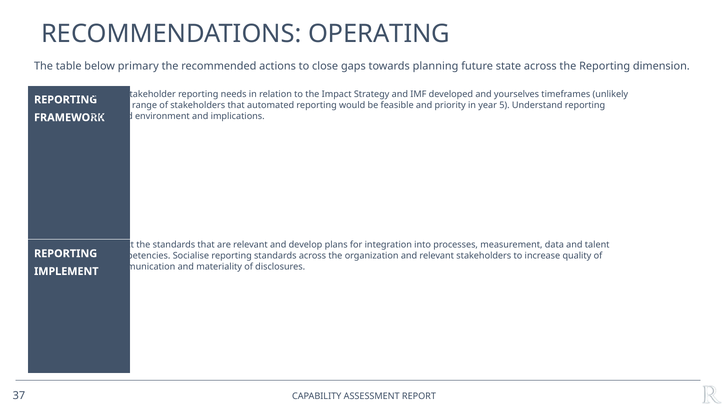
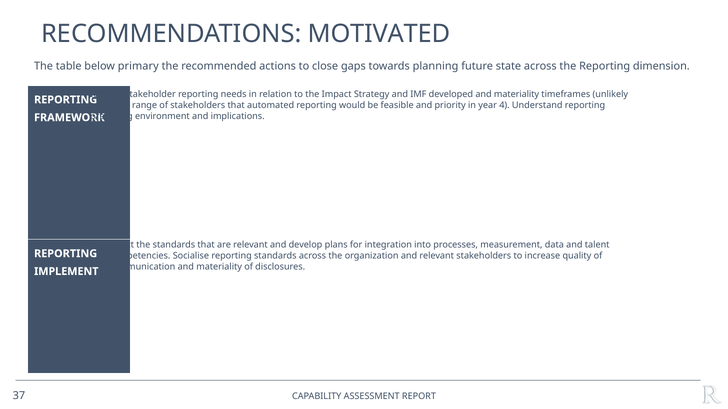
OPERATING: OPERATING -> MOTIVATED (379, 34)
developed and yourselves: yourselves -> materiality (517, 94)
5: 5 -> 4 (504, 105)
motivated: motivated -> preparing (111, 116)
